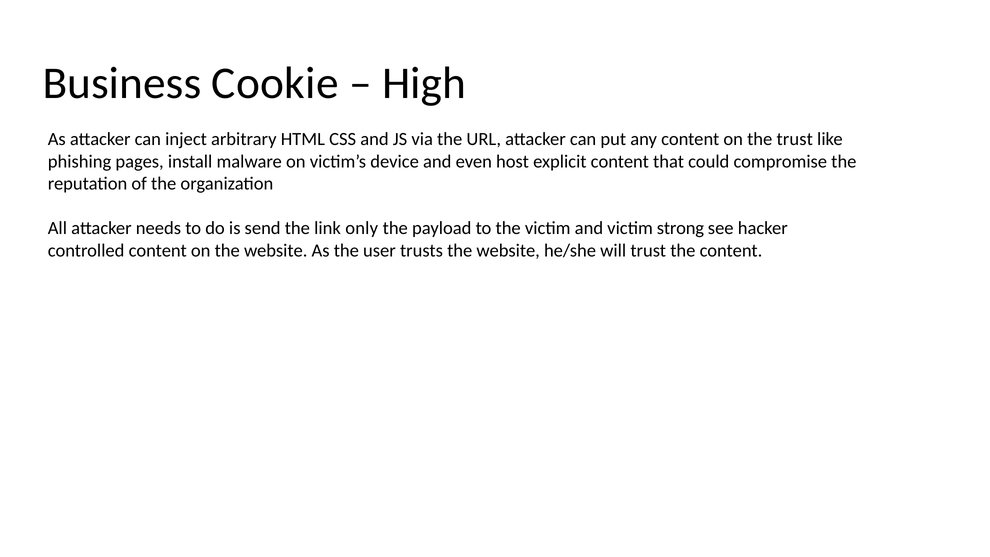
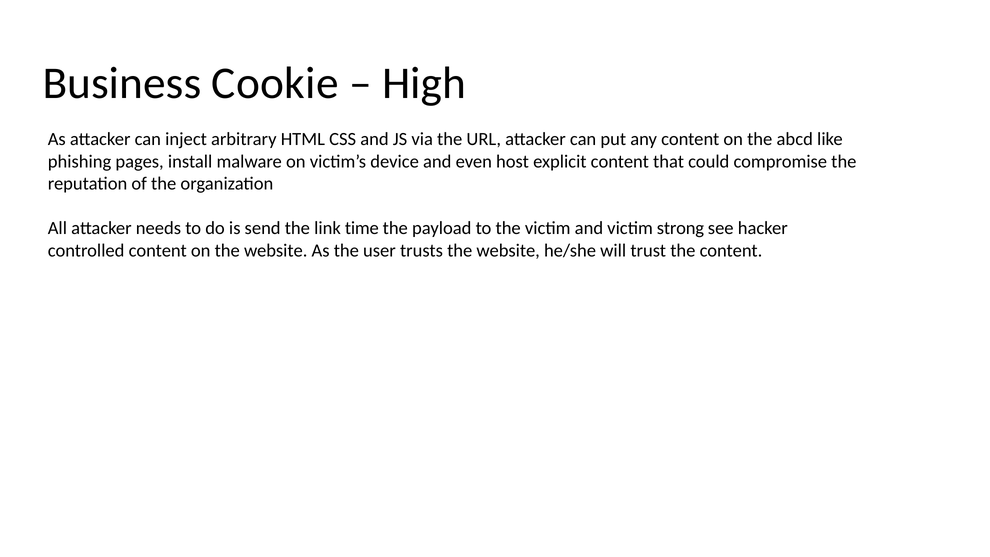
the trust: trust -> abcd (795, 139)
only: only -> time (362, 228)
